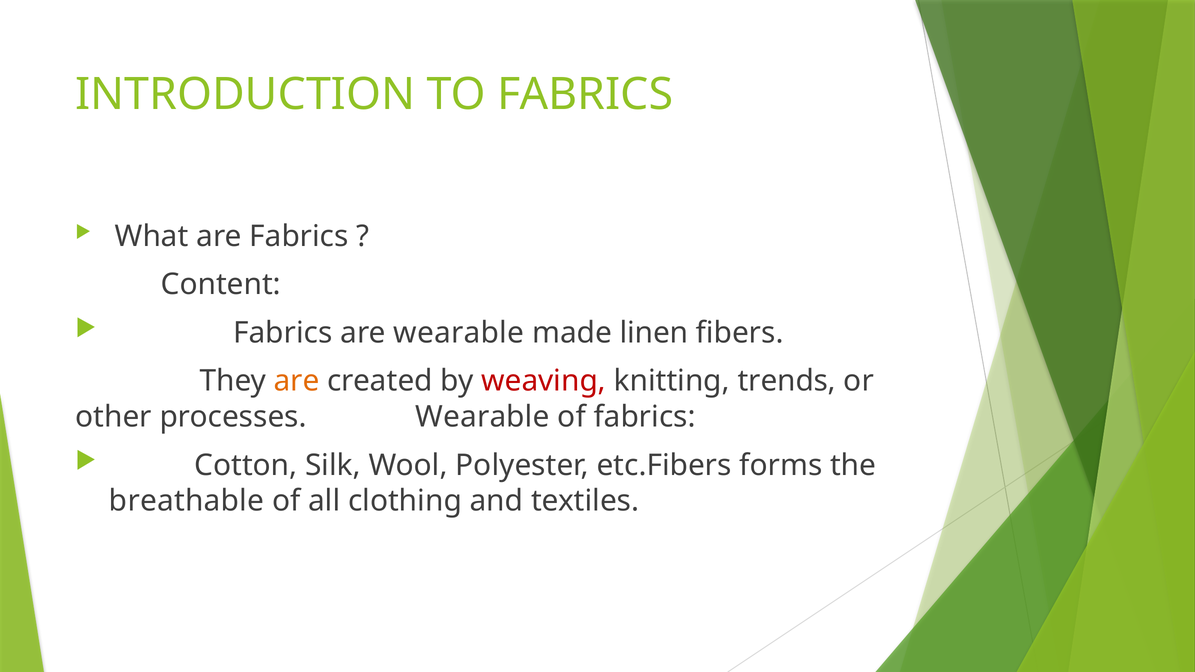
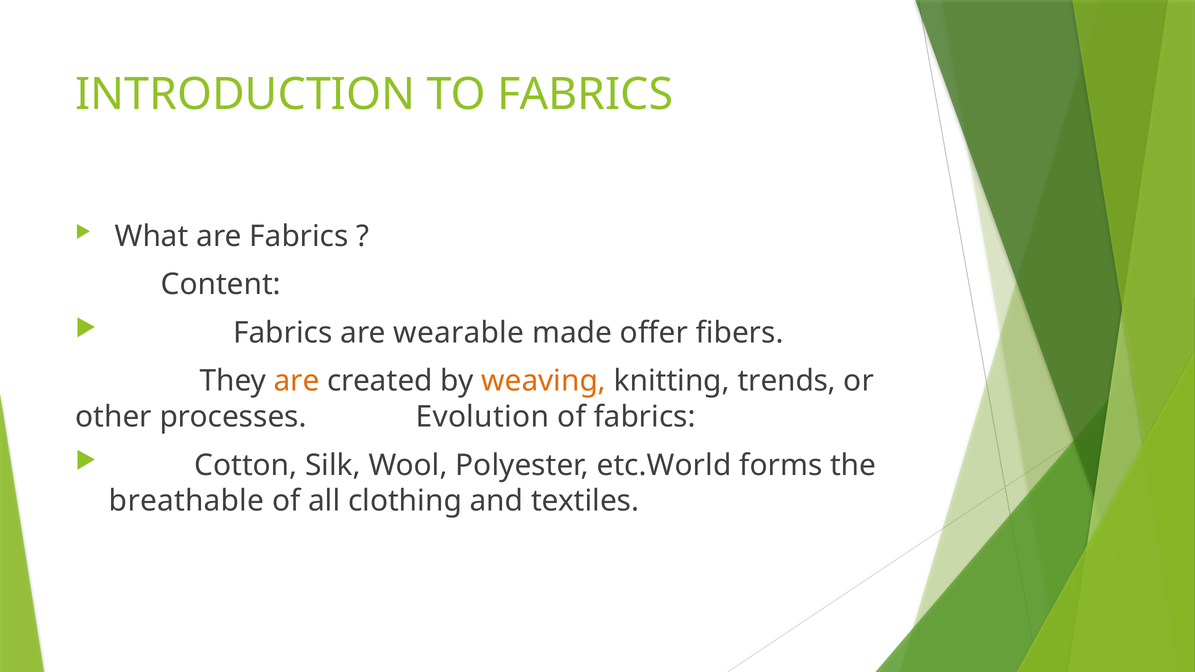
linen: linen -> offer (654, 333)
weaving colour: red -> orange (544, 381)
processes Wearable: Wearable -> Evolution (482, 417)
etc.Fibers: etc.Fibers -> etc.World (664, 465)
